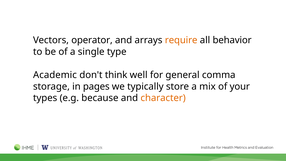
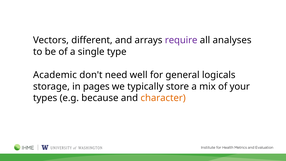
operator: operator -> different (92, 40)
require colour: orange -> purple (181, 40)
behavior: behavior -> analyses (232, 40)
think: think -> need (116, 75)
comma: comma -> logicals (219, 75)
